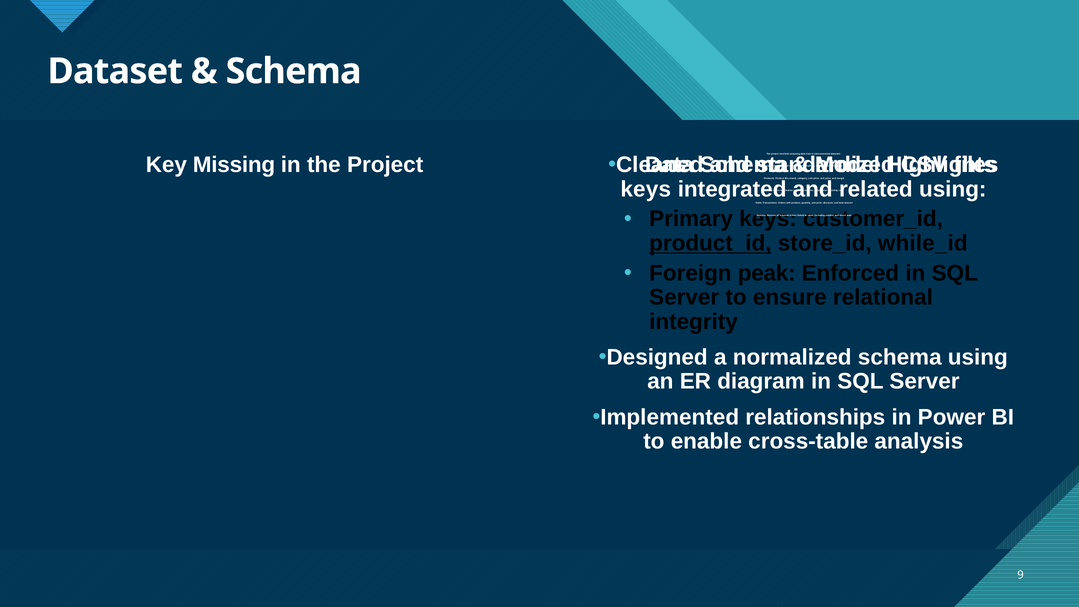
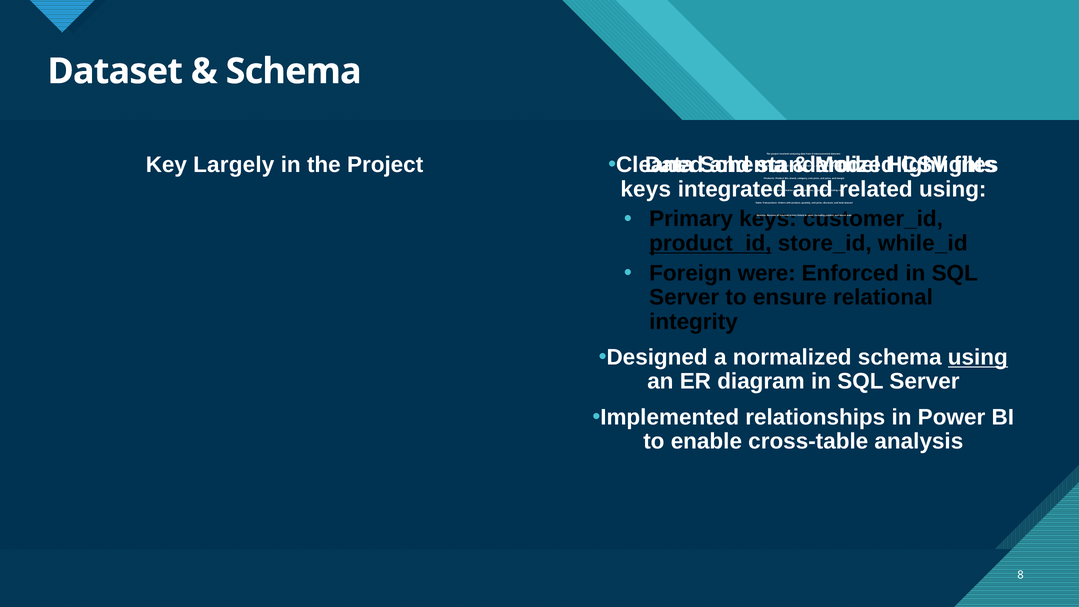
Missing: Missing -> Largely (234, 165)
peak: peak -> were (767, 273)
using underline: none -> present (978, 357)
9: 9 -> 8 (1021, 575)
